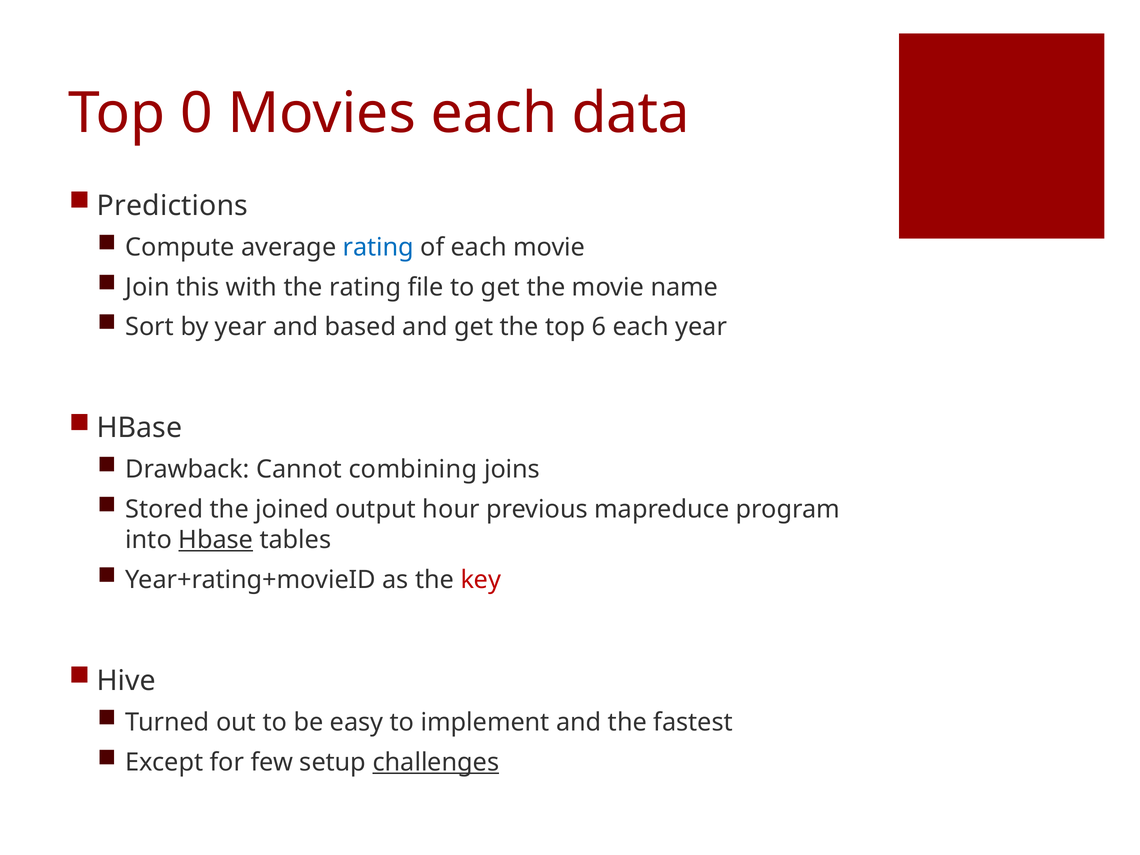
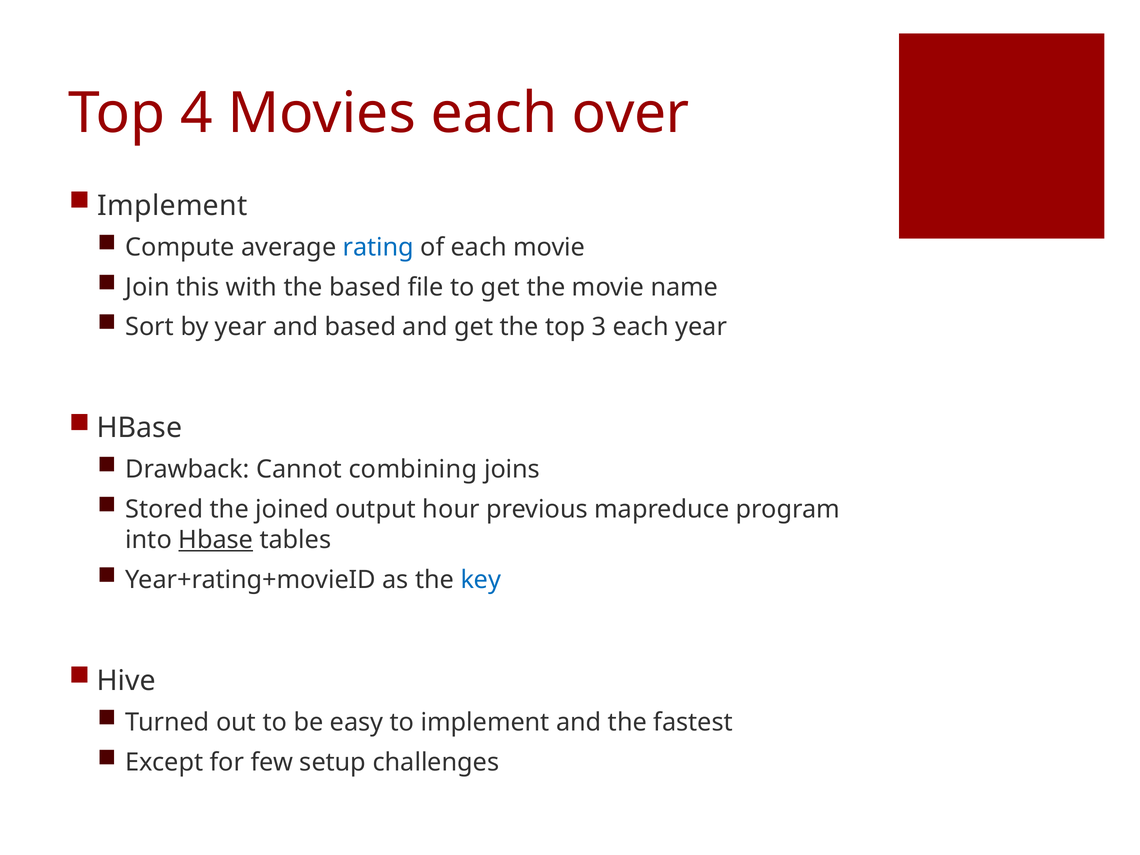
0: 0 -> 4 (196, 114)
data: data -> over (631, 114)
Predictions: Predictions -> Implement (172, 206)
the rating: rating -> based (365, 287)
6: 6 -> 3 (599, 327)
key colour: red -> blue (481, 580)
challenges underline: present -> none (436, 762)
